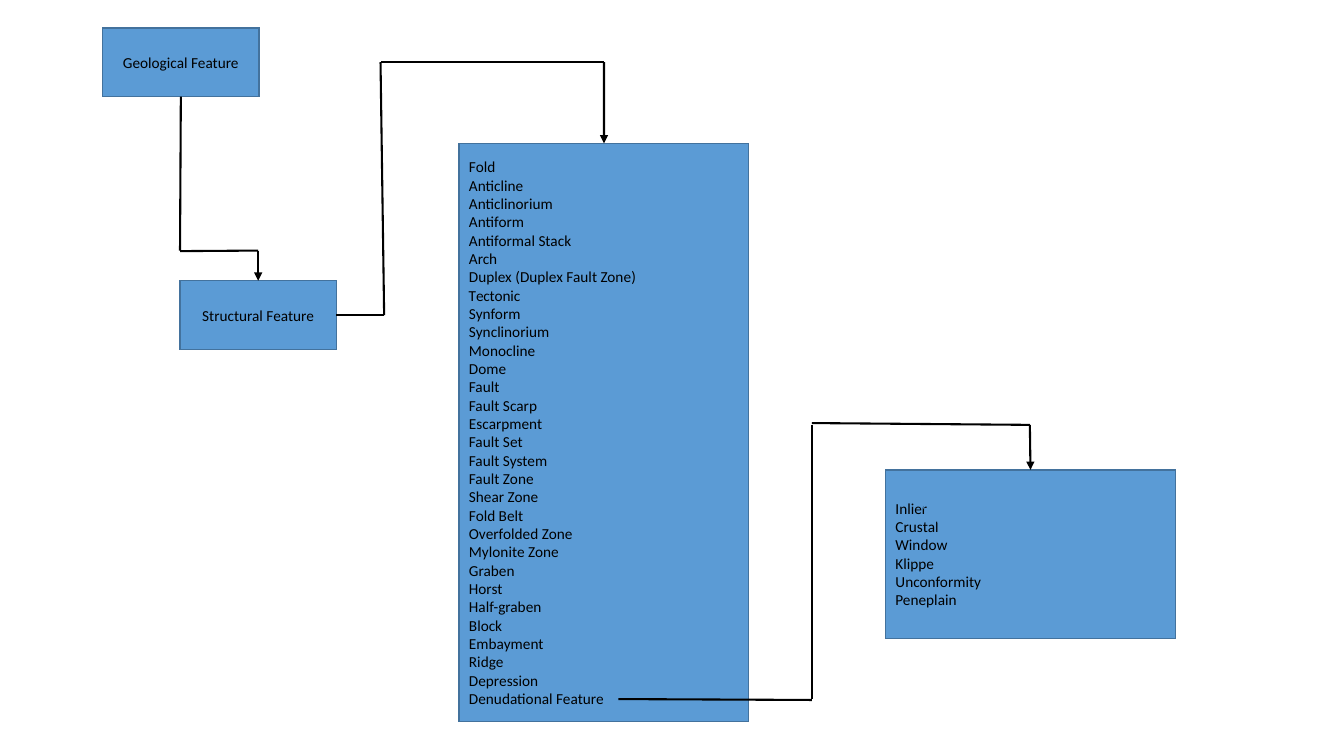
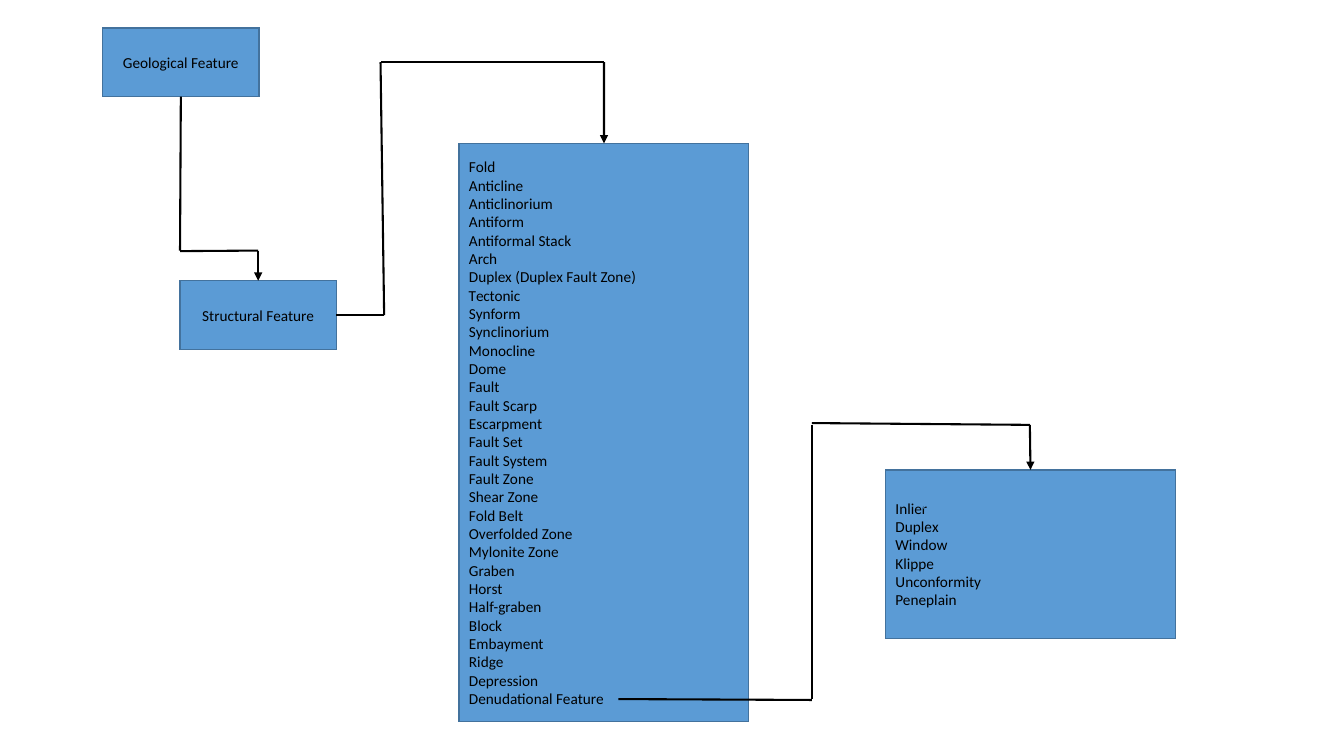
Crustal: Crustal -> Duplex (917, 528)
